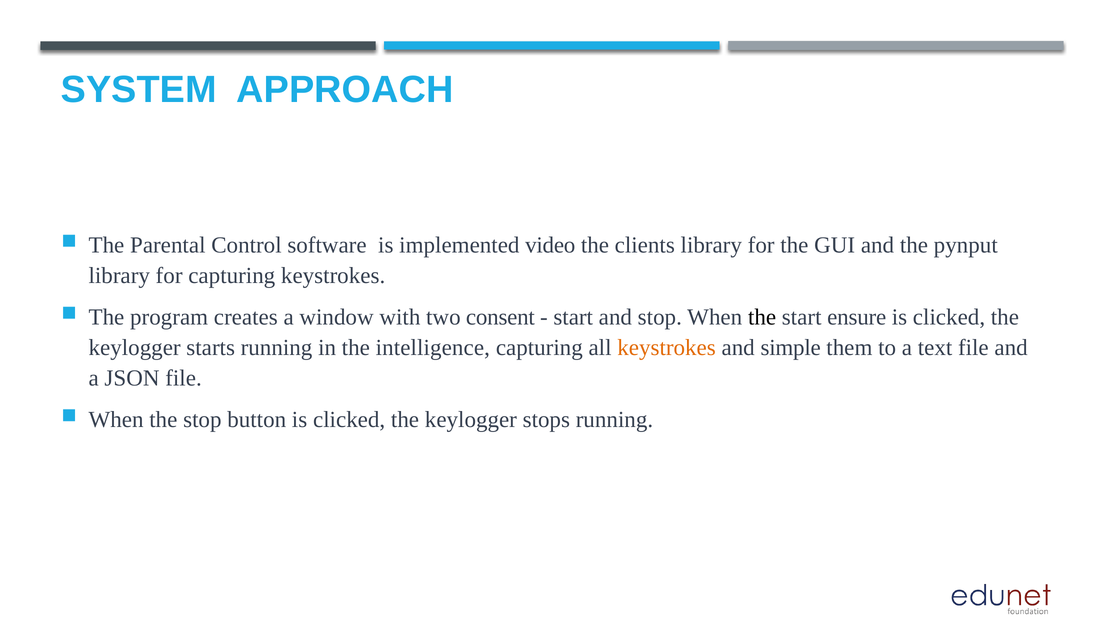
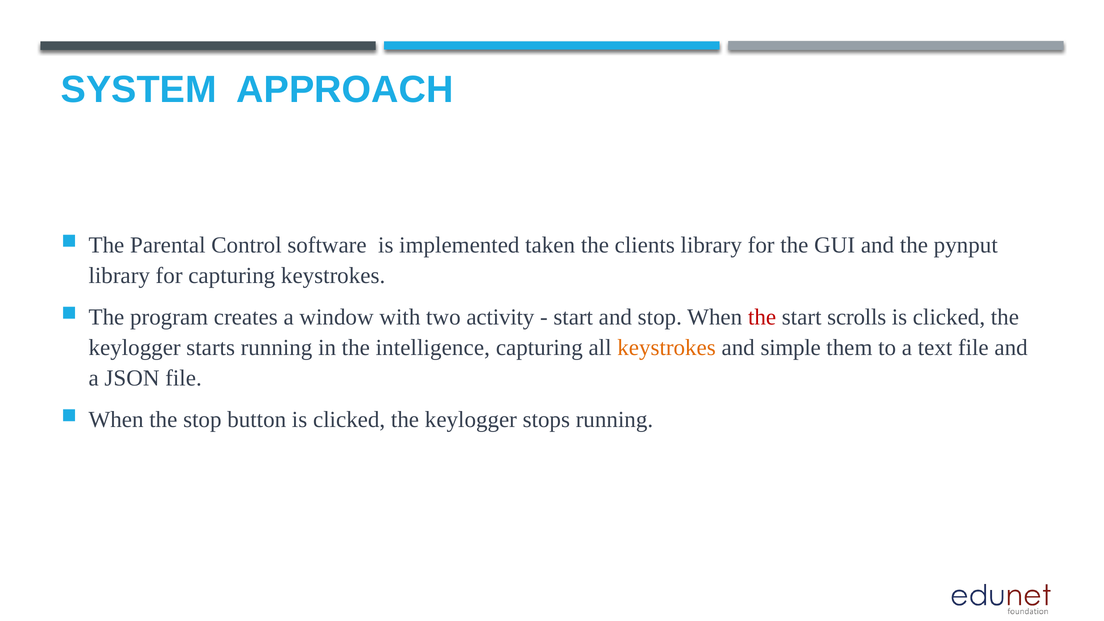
video: video -> taken (550, 245)
consent: consent -> activity (500, 317)
the colour: black -> red (762, 317)
ensure: ensure -> scrolls (857, 317)
